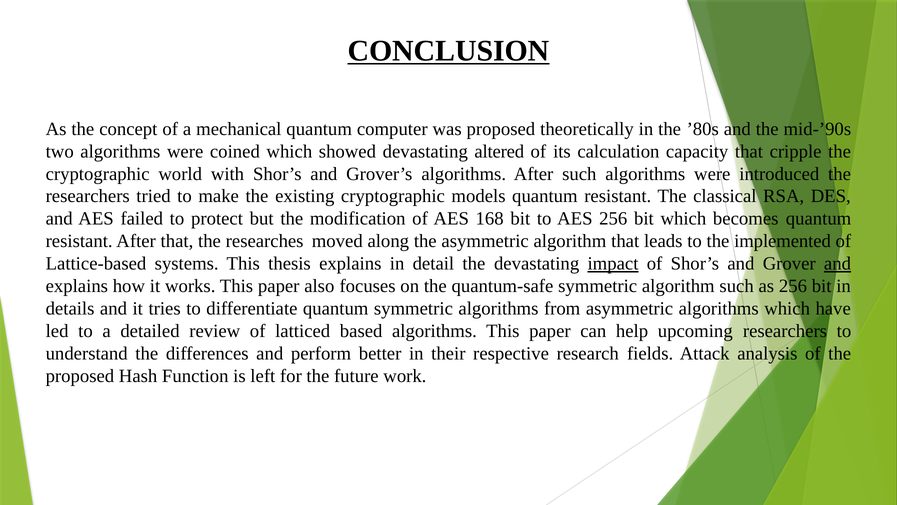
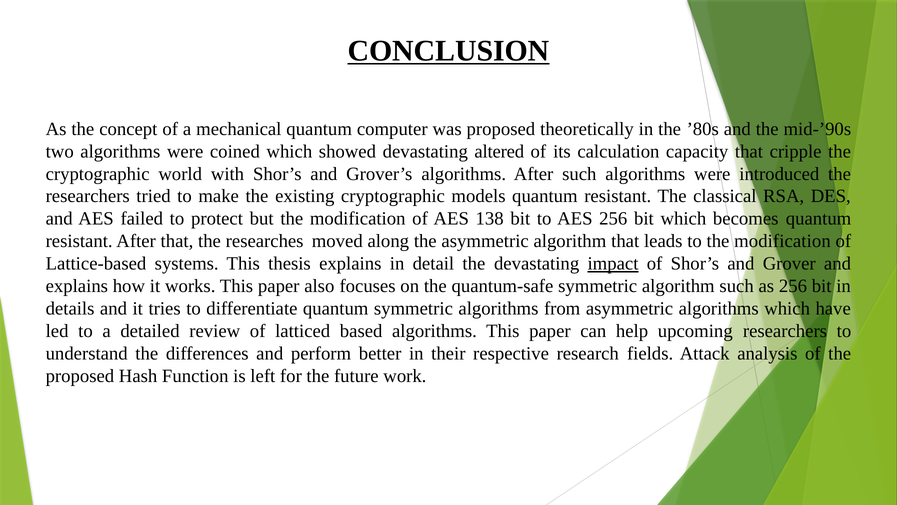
168: 168 -> 138 (490, 219)
to the implemented: implemented -> modification (782, 241)
and underline: present -> none (838, 263)
